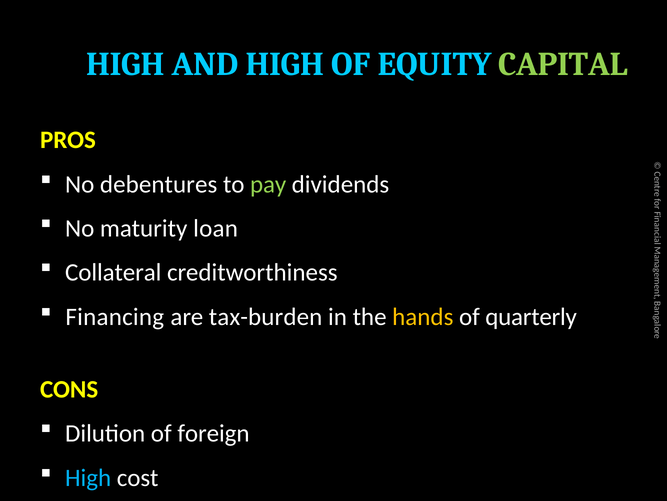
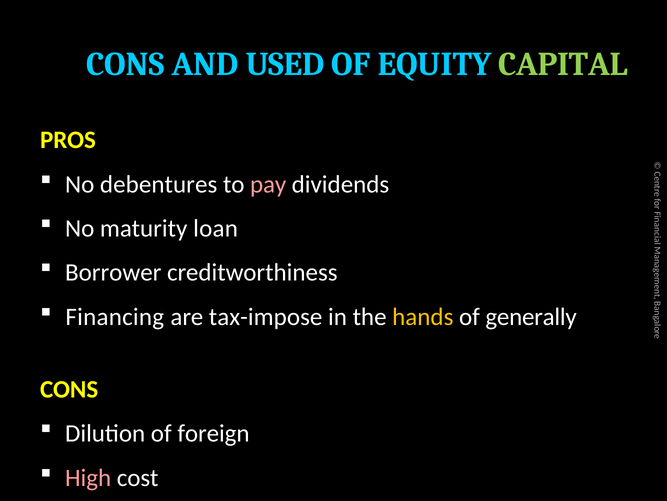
HIGH: HIGH -> CONS (125, 64)
AND HIGH: HIGH -> USED (285, 64)
pay colour: light green -> pink (268, 184)
Collateral: Collateral -> Borrower (113, 272)
tax-burden: tax-burden -> tax-impose (266, 316)
quarterly: quarterly -> generally (531, 316)
High colour: light blue -> pink (88, 477)
